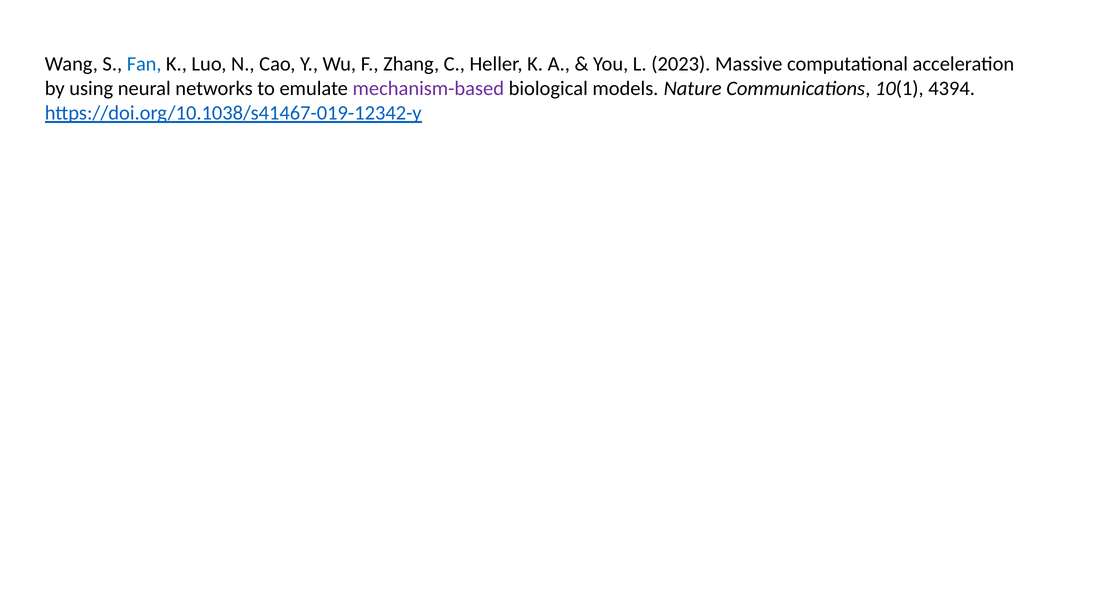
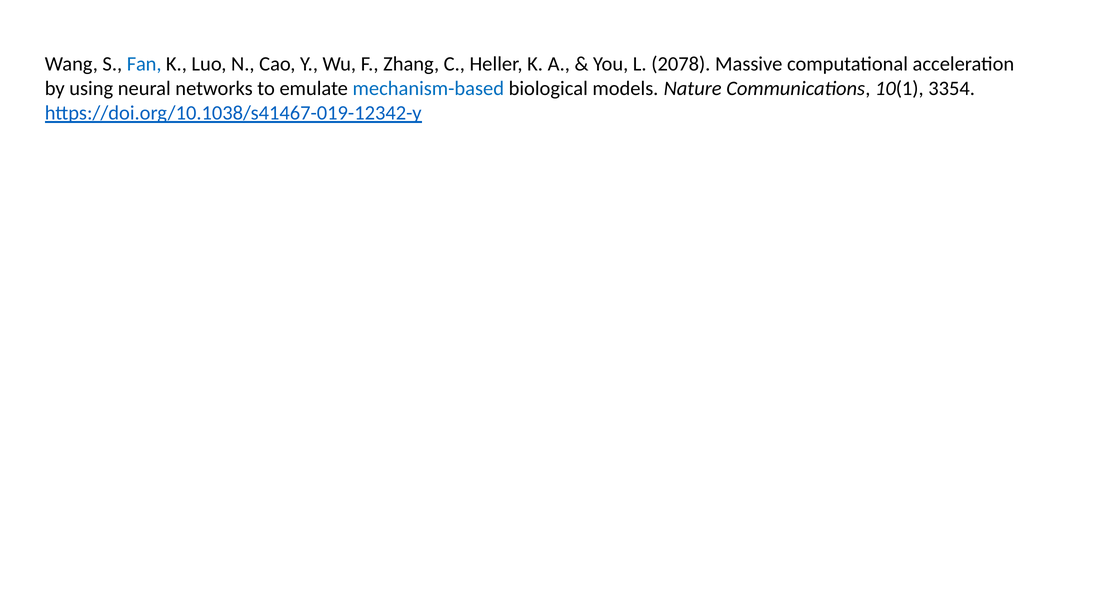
2023: 2023 -> 2078 (681, 64)
mechanism-based colour: purple -> blue (428, 88)
4394: 4394 -> 3354 (952, 88)
